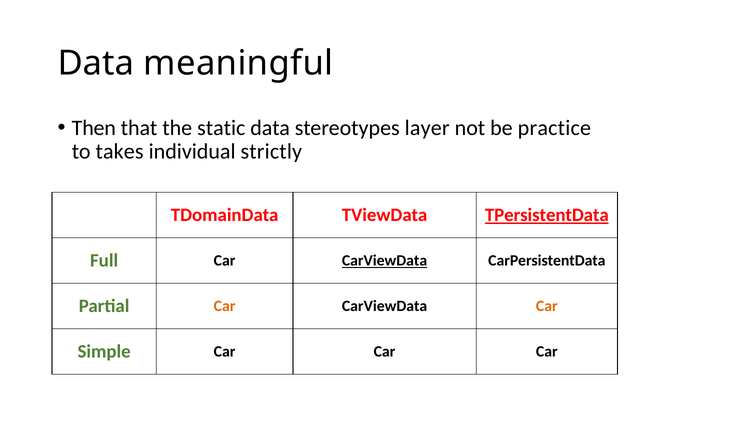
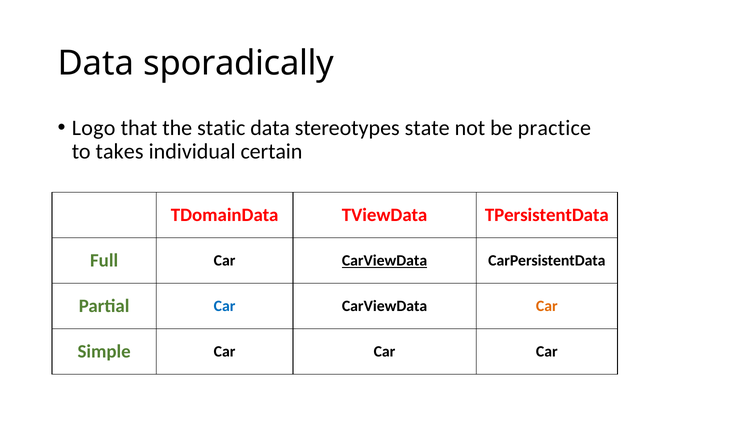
meaningful: meaningful -> sporadically (239, 64)
Then: Then -> Logo (94, 128)
layer: layer -> state (427, 128)
strictly: strictly -> certain (271, 152)
TPersistentData underline: present -> none (547, 215)
Car colour: orange -> blue (225, 306)
